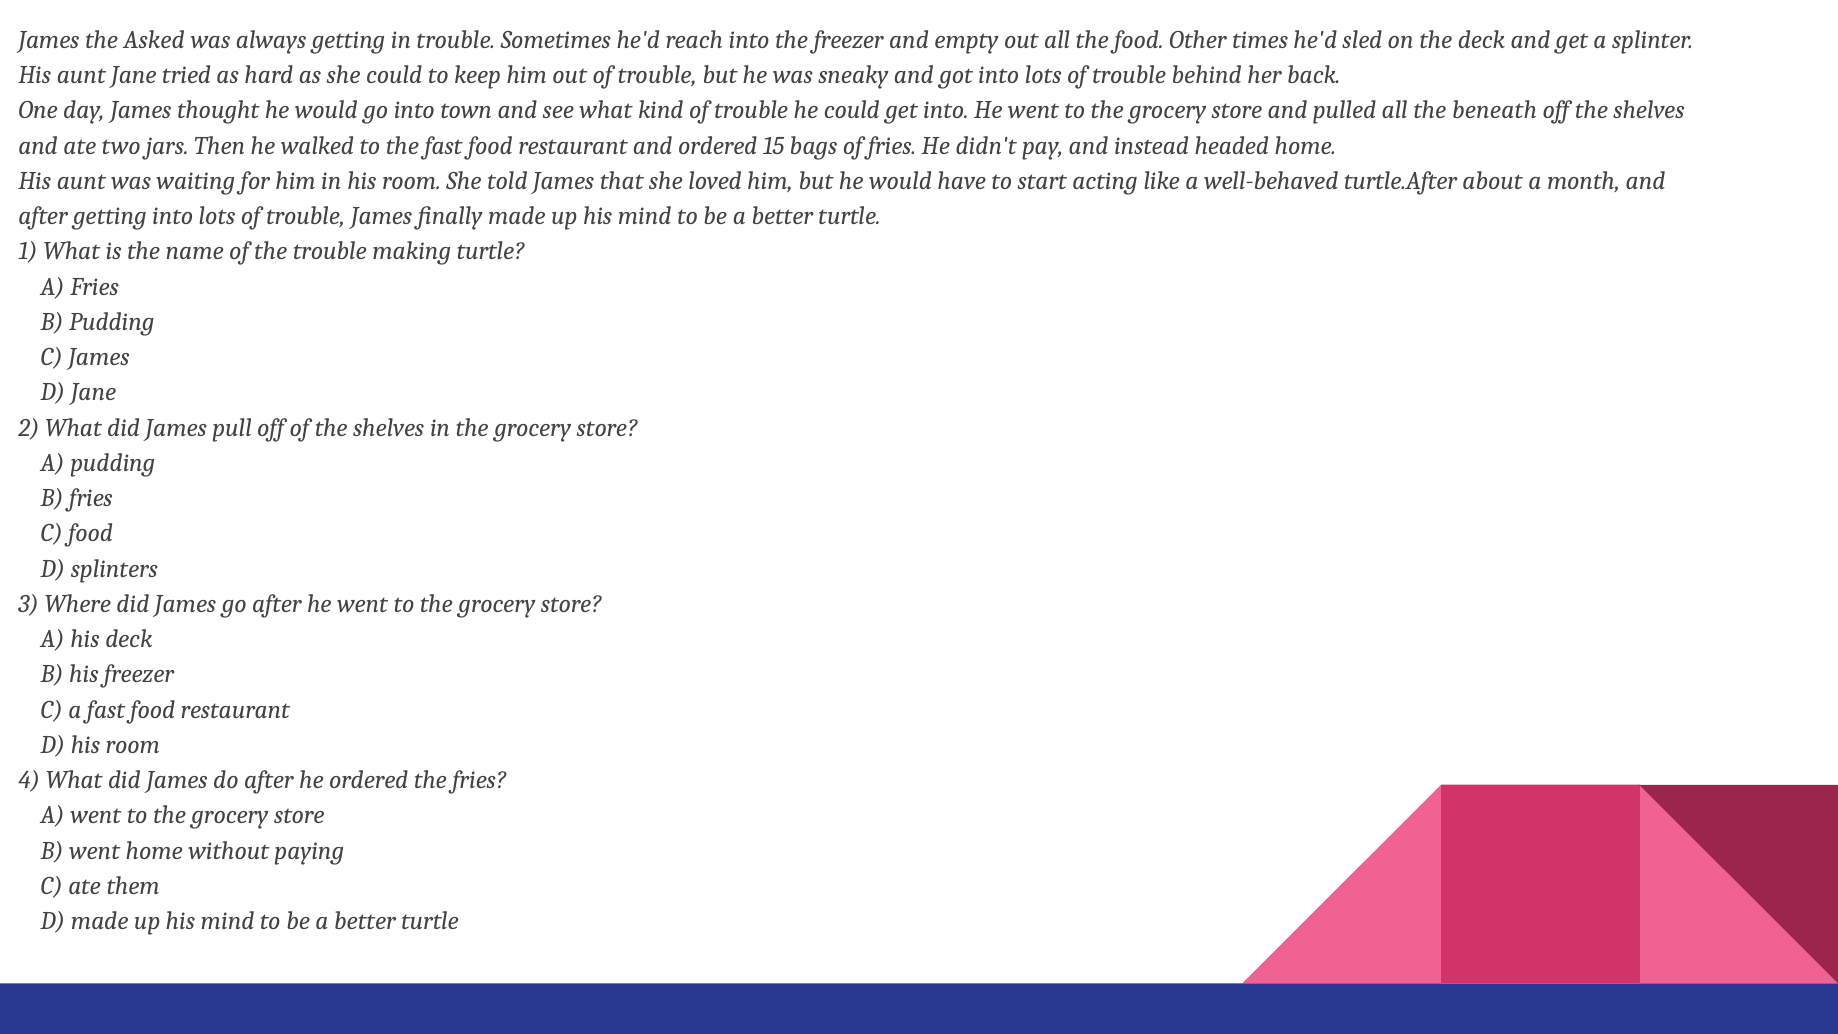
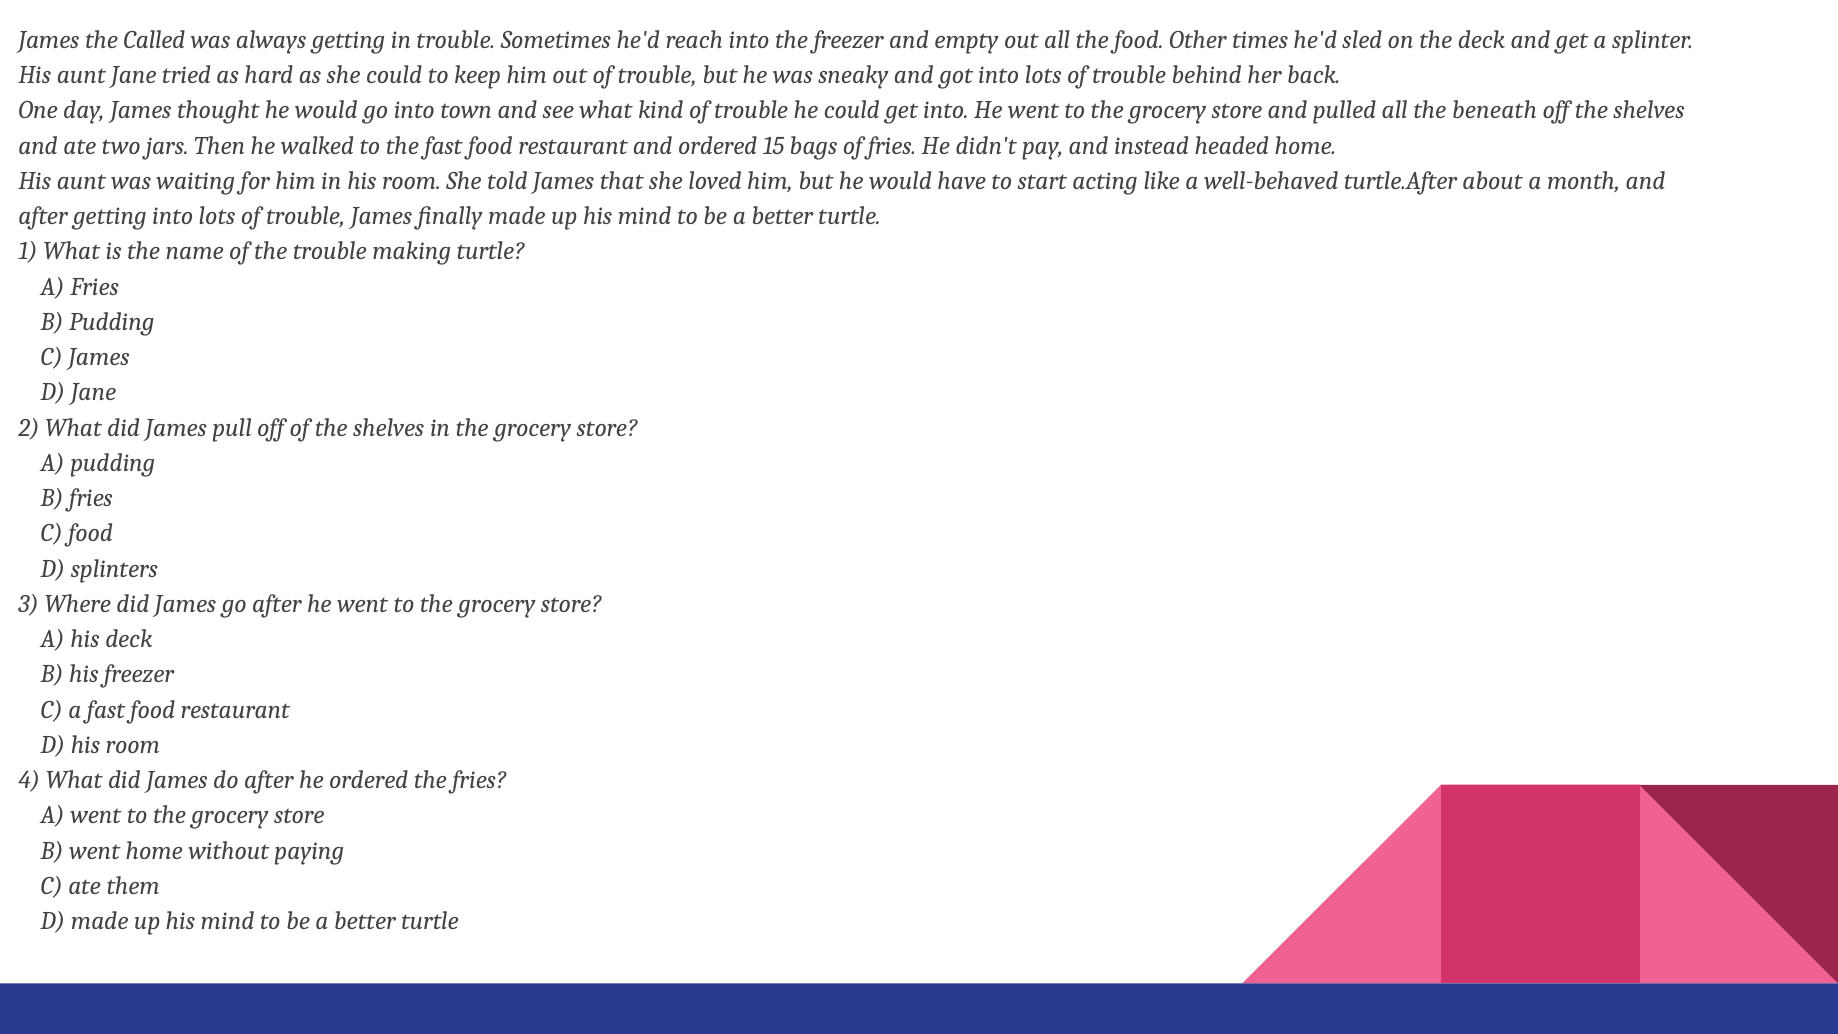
Asked: Asked -> Called (154, 40)
